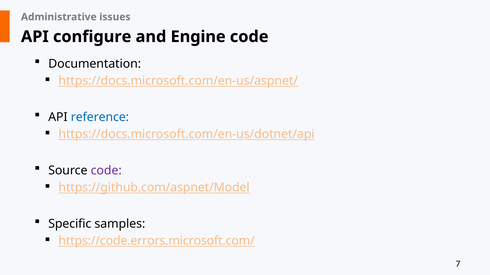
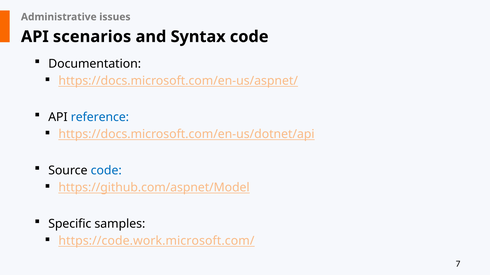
configure: configure -> scenarios (92, 37)
Engine: Engine -> Syntax (198, 37)
code colour: purple -> blue (106, 171)
https://code.errors.microsoft.com/: https://code.errors.microsoft.com/ -> https://code.work.microsoft.com/ (156, 241)
